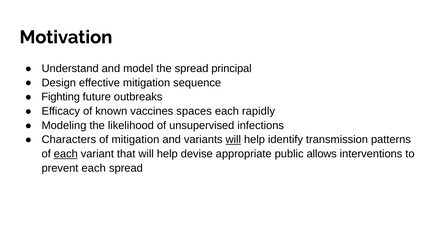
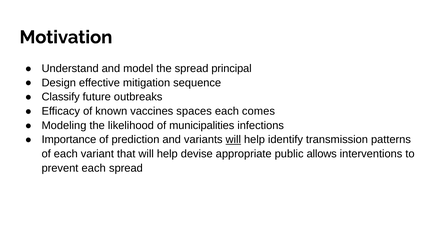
Fighting: Fighting -> Classify (61, 97)
rapidly: rapidly -> comes (258, 111)
unsupervised: unsupervised -> municipalities (202, 125)
Characters: Characters -> Importance (69, 139)
of mitigation: mitigation -> prediction (135, 139)
each underline: present -> none (66, 154)
